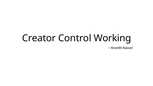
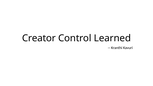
Working: Working -> Learned (112, 38)
